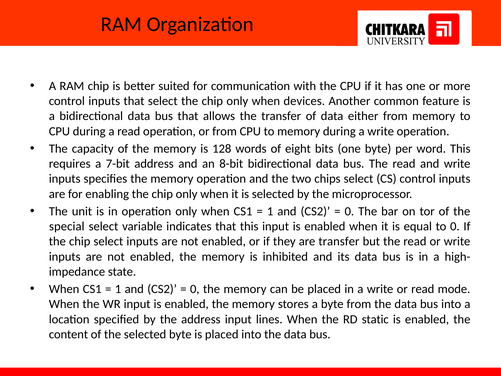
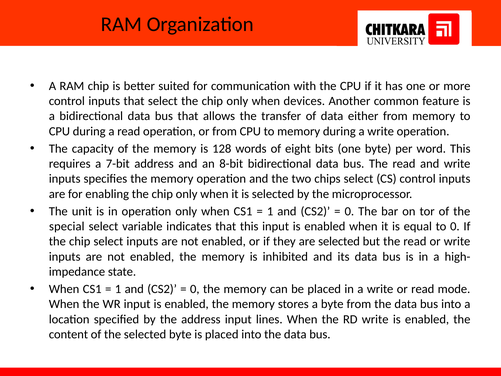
are transfer: transfer -> selected (339, 241)
RD static: static -> write (375, 319)
